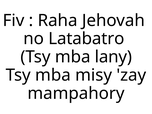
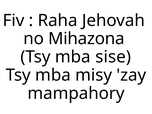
Latabatro: Latabatro -> Mihazona (86, 39)
lany: lany -> sise (113, 57)
